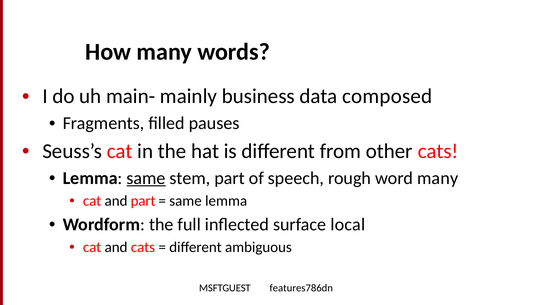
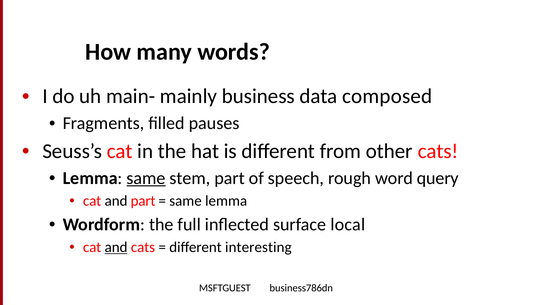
word many: many -> query (438, 178)
and underline: none -> present (116, 247)
ambiguous: ambiguous -> interesting (258, 247)
features786dn: features786dn -> business786dn (301, 287)
